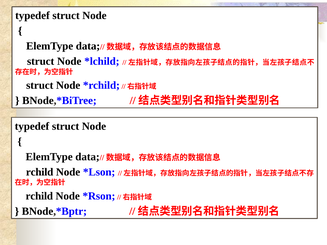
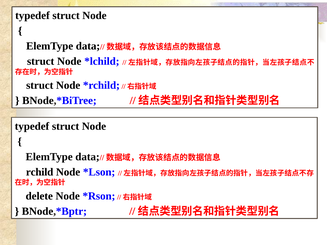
rchild: rchild -> delete (39, 196)
